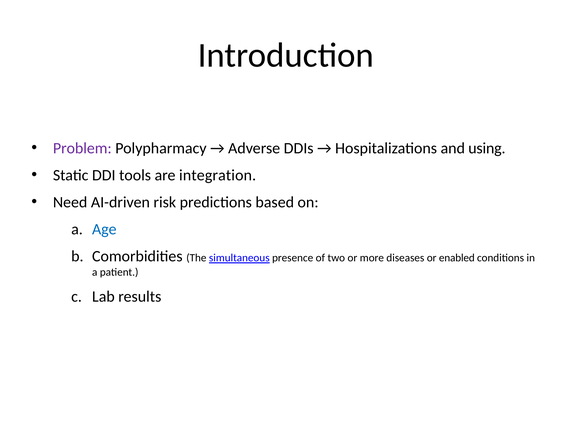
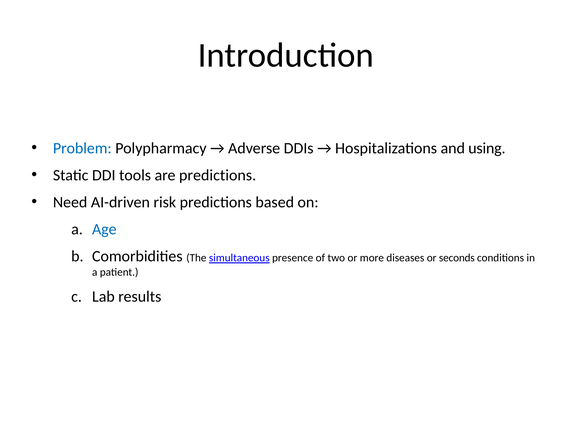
Problem colour: purple -> blue (82, 148)
are integration: integration -> predictions (218, 175)
enabled: enabled -> seconds (457, 258)
